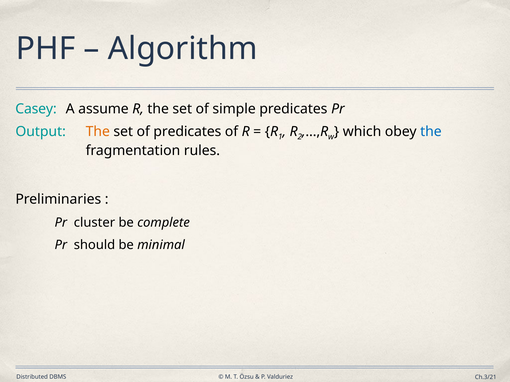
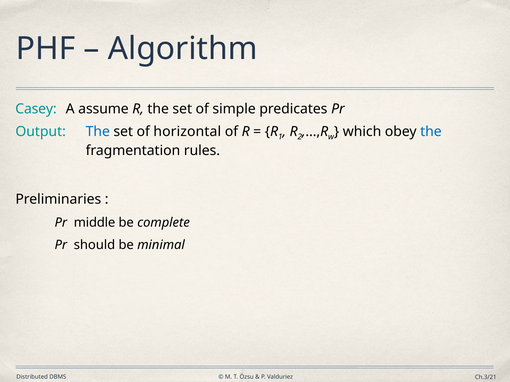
The colour: orange -> blue (98, 132)
of predicates: predicates -> horizontal (187, 132)
cluster: cluster -> middle (95, 223)
